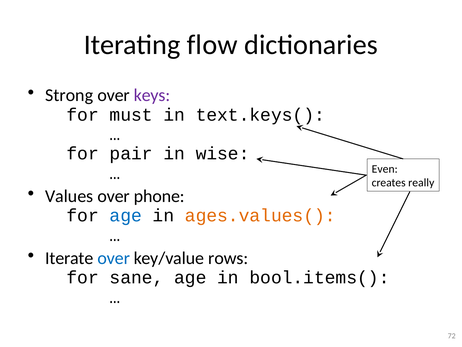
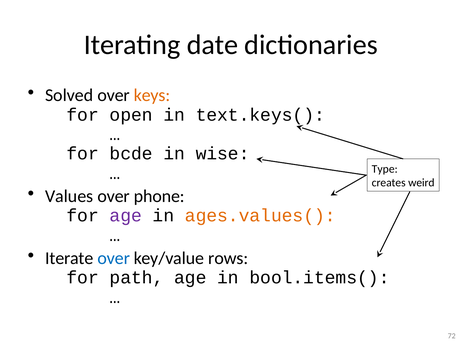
flow: flow -> date (212, 45)
Strong: Strong -> Solved (69, 95)
keys colour: purple -> orange (152, 95)
must: must -> open (131, 115)
pair: pair -> bcde (131, 153)
Even: Even -> Type (385, 169)
really: really -> weird (421, 182)
age colour: blue -> purple (126, 215)
sane: sane -> path (137, 277)
